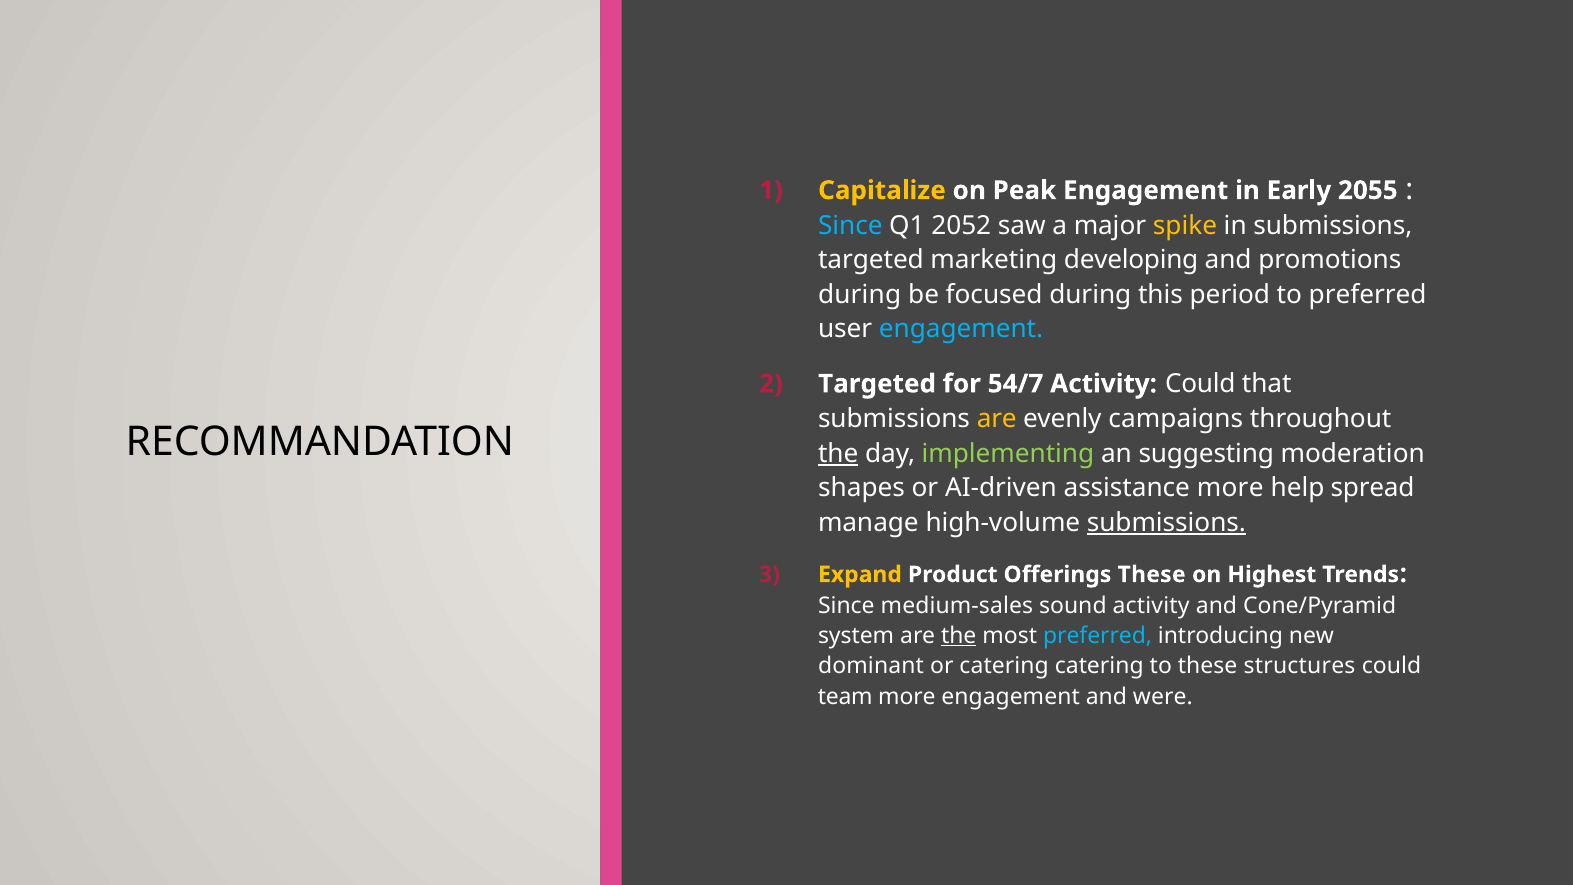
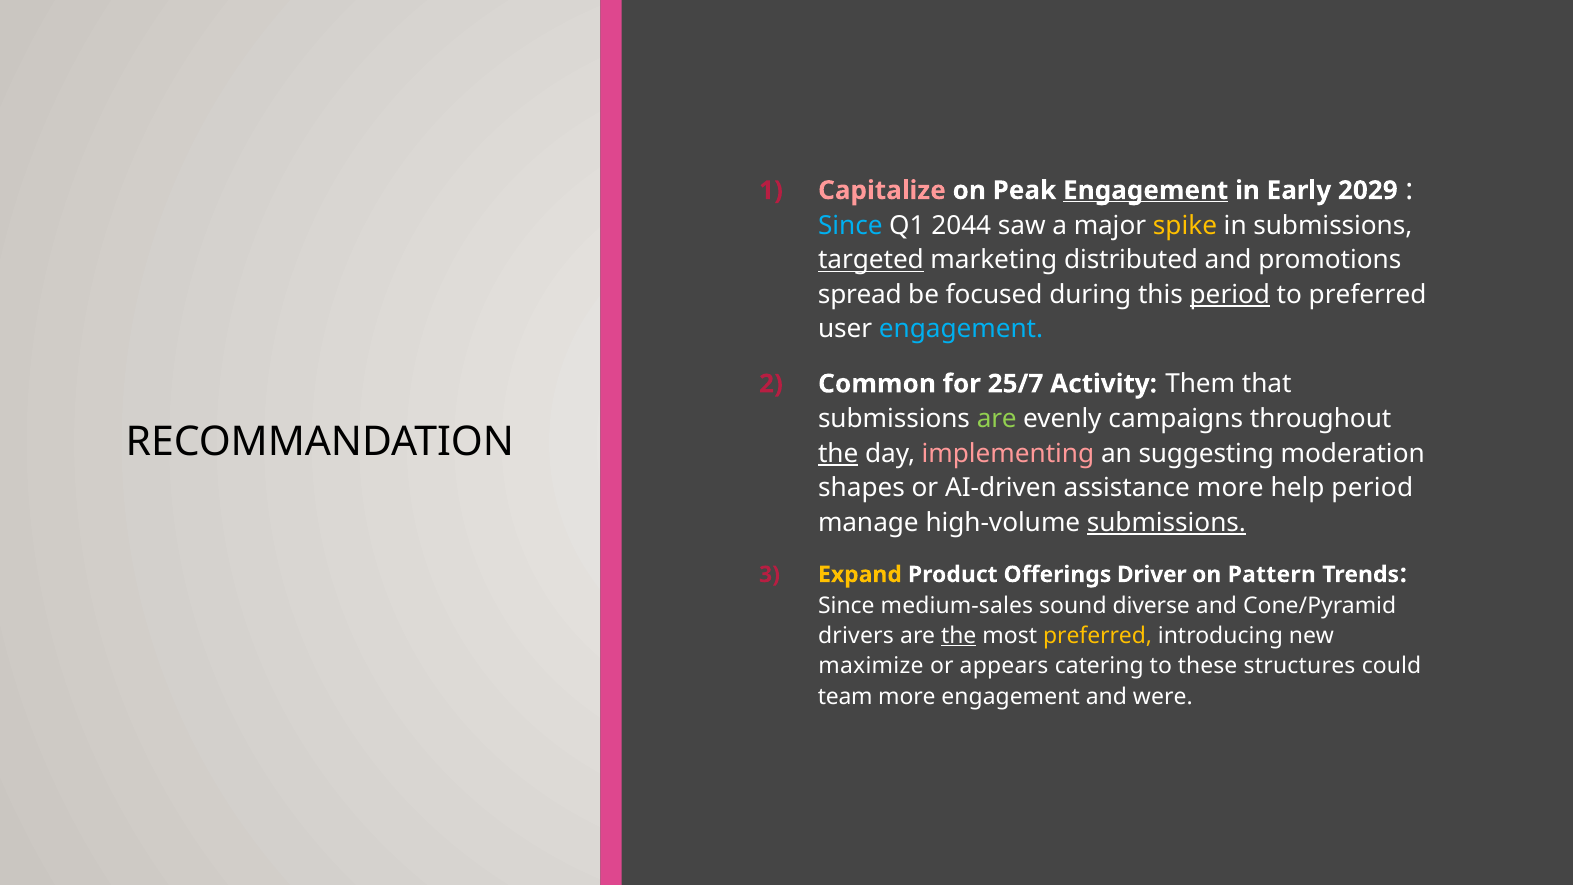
Capitalize colour: yellow -> pink (882, 190)
Engagement underline: none -> present (1146, 190)
2055: 2055 -> 2029 (1368, 190)
2052: 2052 -> 2044 (961, 226)
targeted underline: none -> present (871, 260)
developing: developing -> distributed (1131, 260)
during: during -> spread (860, 295)
period underline: none -> present (1230, 295)
Targeted: Targeted -> Common (877, 384)
54/7: 54/7 -> 25/7 (1016, 384)
Activity Could: Could -> Them (1200, 384)
are colour: yellow -> light green (997, 419)
implementing colour: light green -> pink (1008, 453)
help spread: spread -> period (1372, 488)
Offerings These: These -> Driver (1152, 574)
Highest: Highest -> Pattern (1272, 574)
sound activity: activity -> diverse (1151, 605)
system: system -> drivers (856, 636)
preferred colour: light blue -> yellow (1098, 636)
dominant: dominant -> maximize (871, 666)
or catering: catering -> appears (1004, 666)
